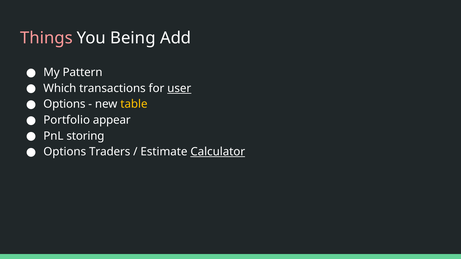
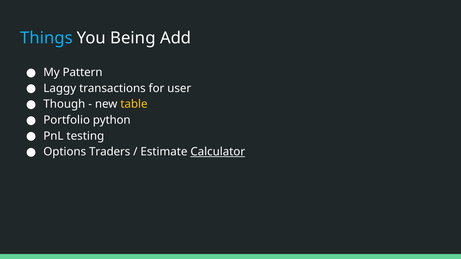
Things colour: pink -> light blue (46, 38)
Which: Which -> Laggy (60, 88)
user underline: present -> none (179, 88)
Options: Options -> Though (64, 104)
appear: appear -> python (112, 120)
storing: storing -> testing (85, 136)
